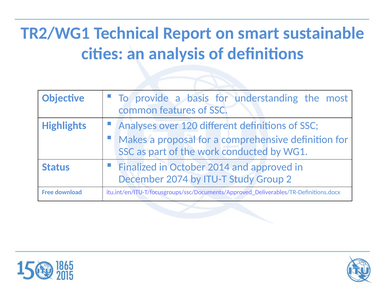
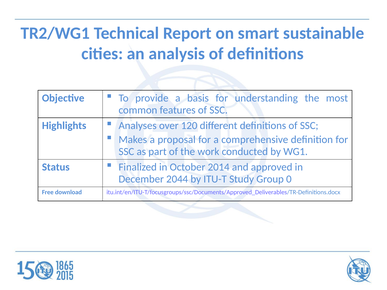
2074: 2074 -> 2044 (177, 179)
2: 2 -> 0 (289, 179)
